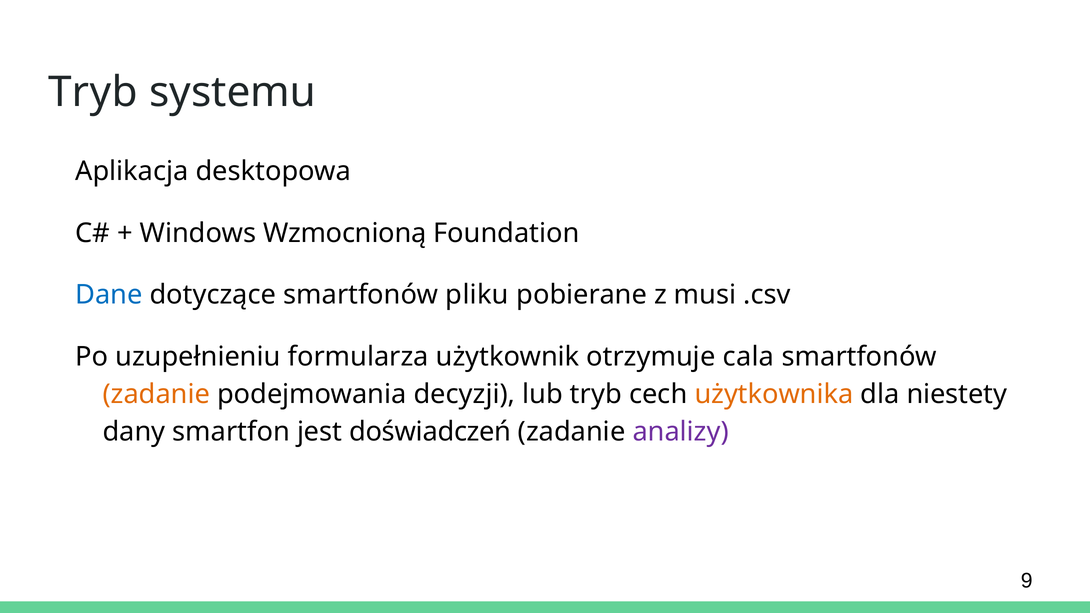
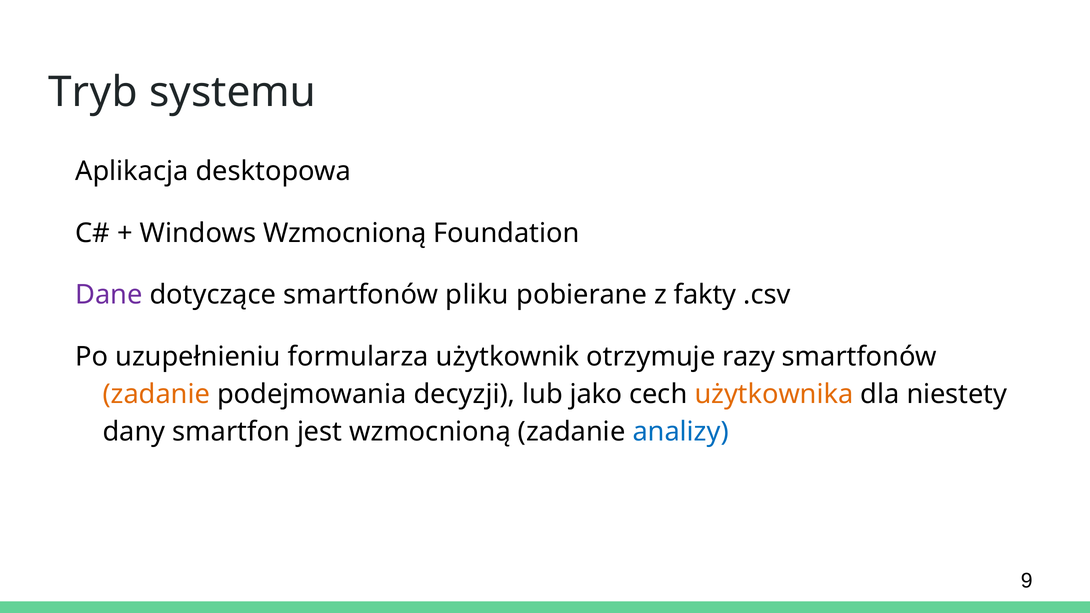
Dane colour: blue -> purple (109, 295)
musi: musi -> fakty (705, 295)
cala: cala -> razy (749, 357)
lub tryb: tryb -> jako (596, 394)
jest doświadczeń: doświadczeń -> wzmocnioną (430, 432)
analizy colour: purple -> blue (681, 432)
